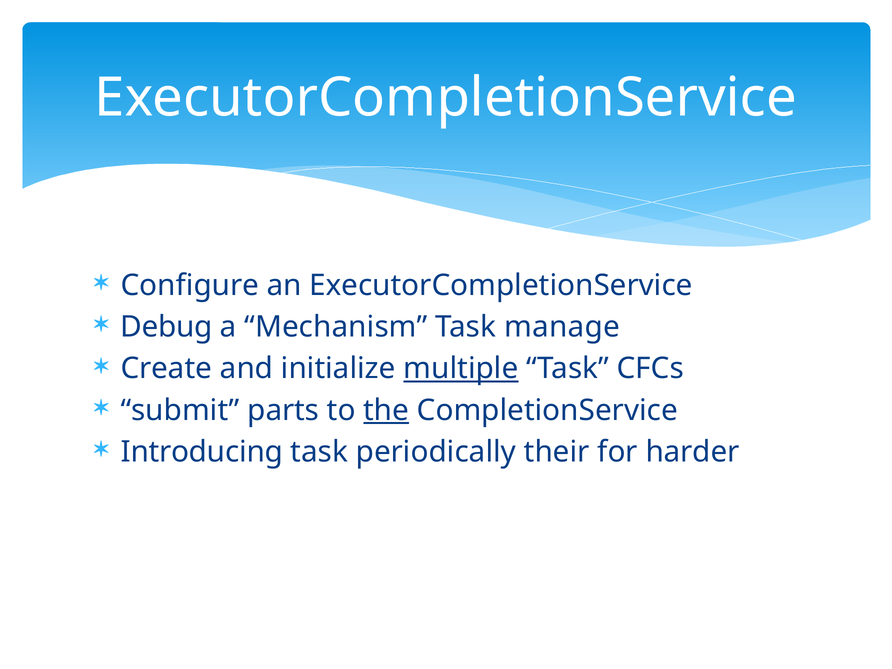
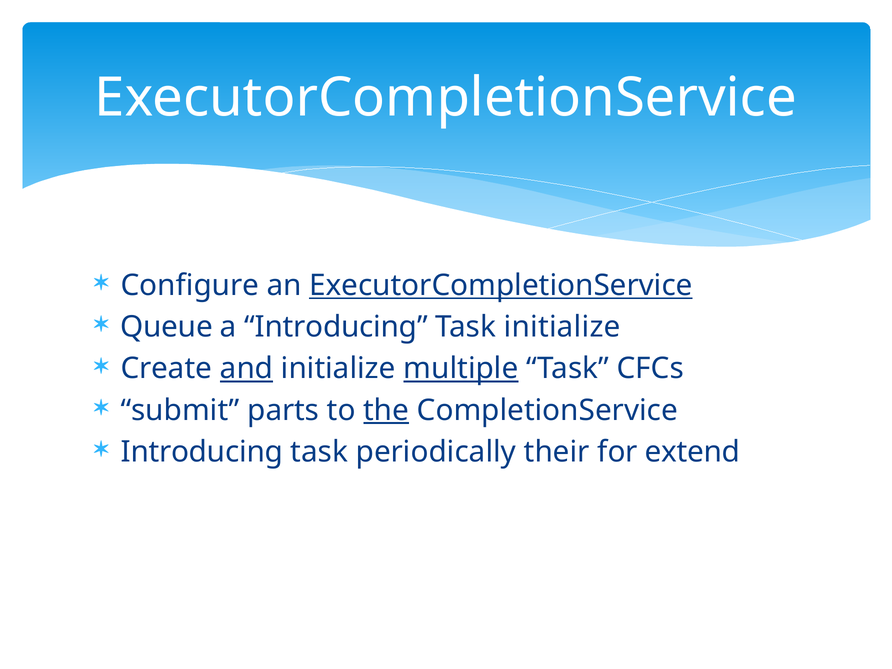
ExecutorCompletionService underline: none -> present (501, 285)
Debug: Debug -> Queue (167, 327)
a Mechanism: Mechanism -> Introducing (336, 327)
Task manage: manage -> initialize (562, 327)
and underline: none -> present (247, 369)
harder: harder -> extend (693, 452)
